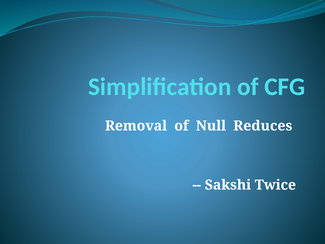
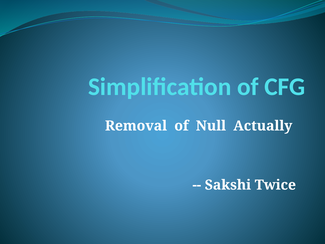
Reduces: Reduces -> Actually (263, 126)
